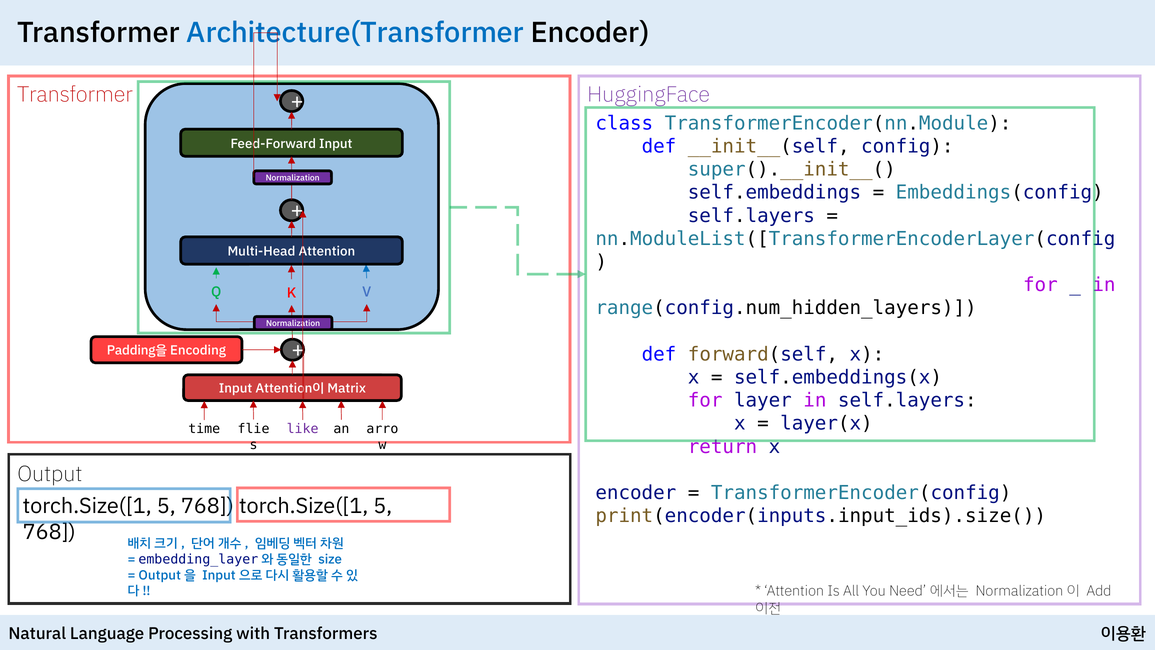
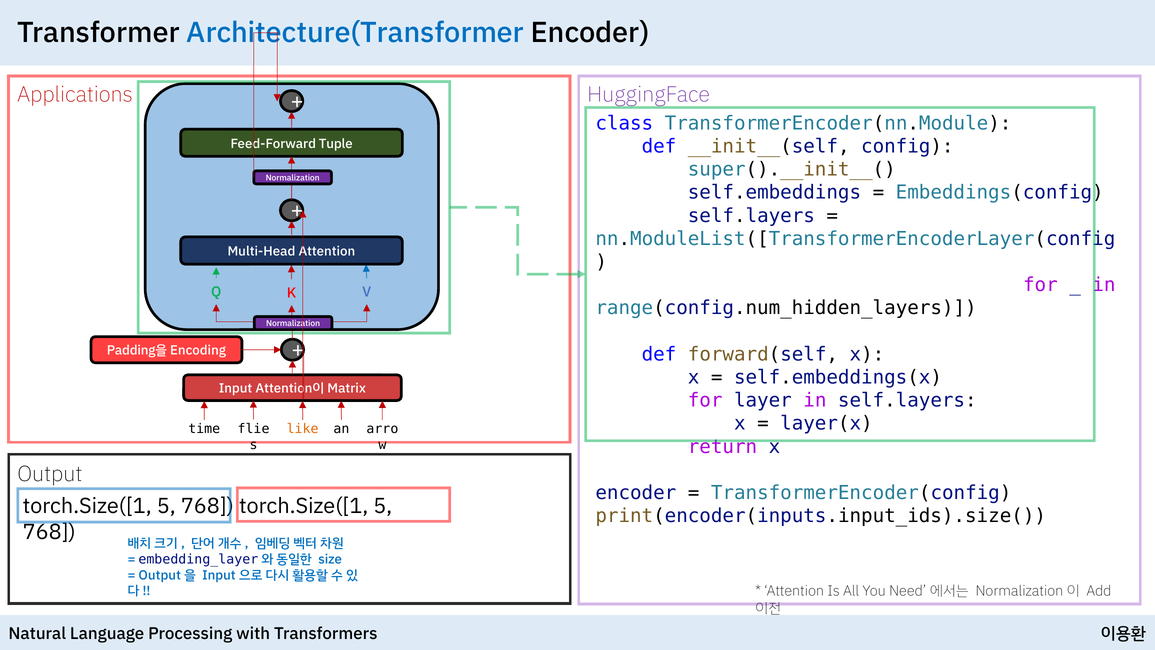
Transformer: Transformer -> Applications (75, 95)
Feed-Forward Input: Input -> Tuple (336, 144)
like colour: purple -> orange (303, 429)
